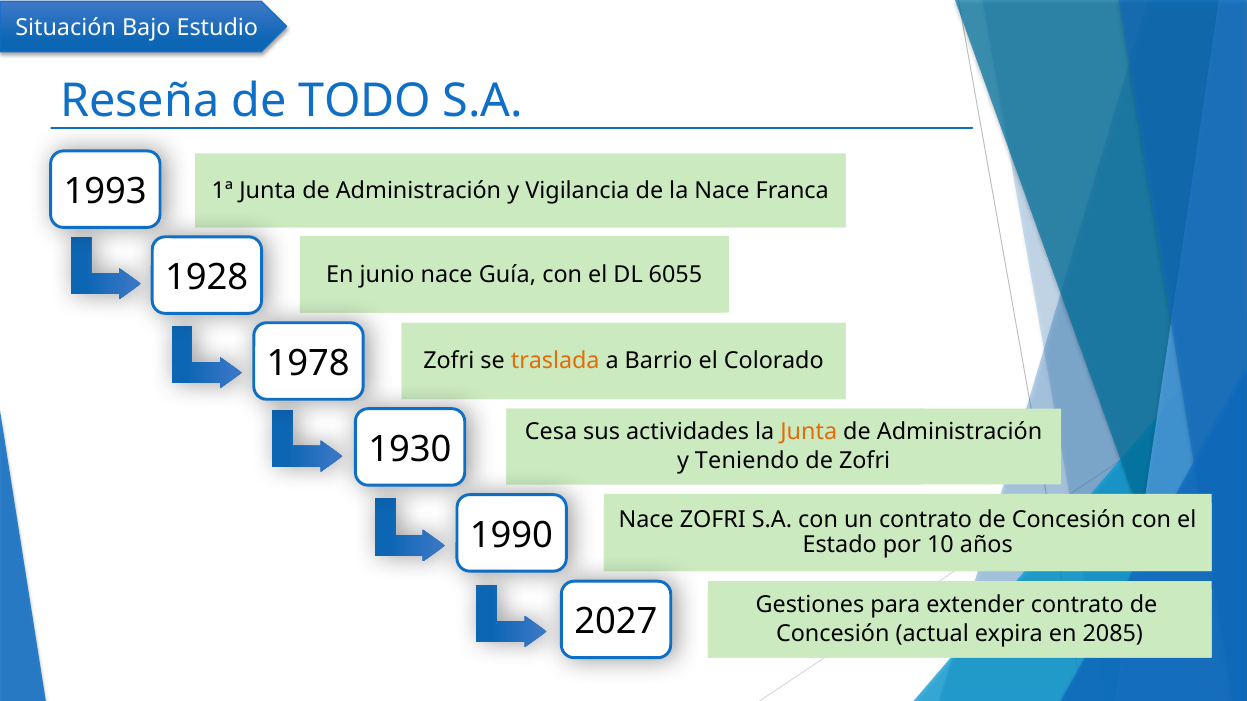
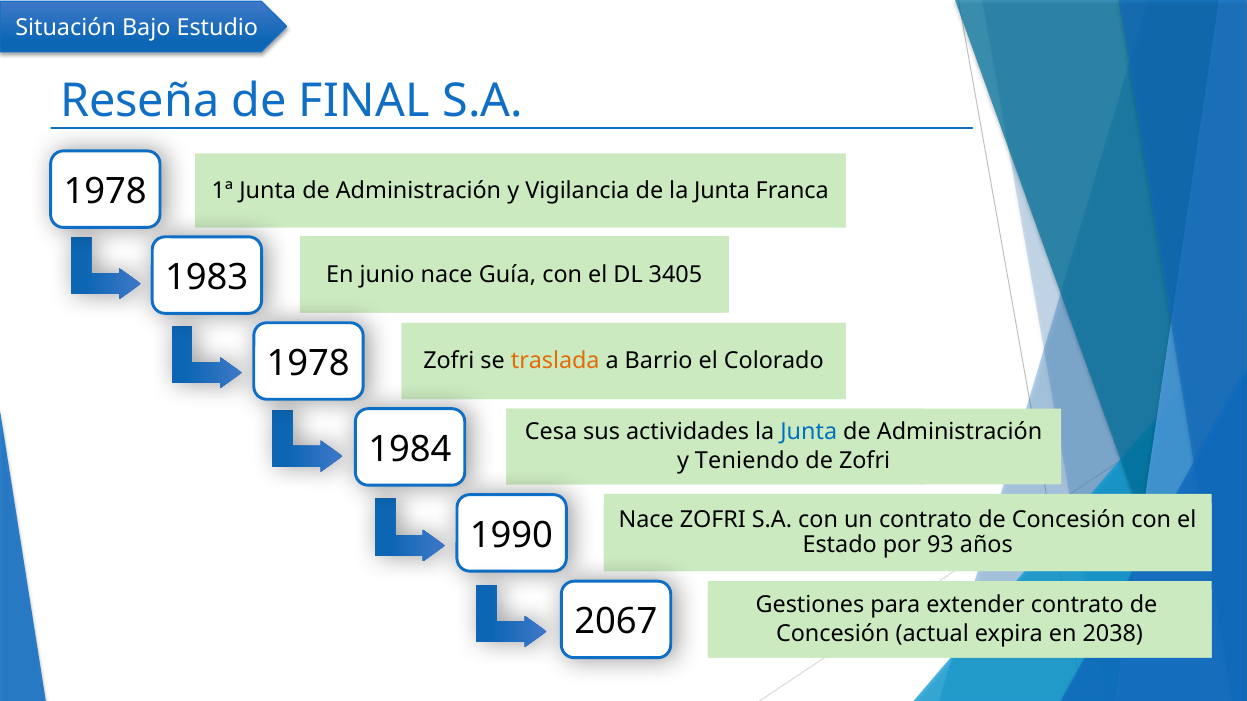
TODO: TODO -> FINAL (364, 102)
1993: 1993 -> 1978 (105, 192)
de la Nace: Nace -> Junta (722, 191)
1928: 1928 -> 1983 (207, 278)
6055: 6055 -> 3405 (675, 274)
Junta colour: orange -> blue (809, 432)
1930: 1930 -> 1984 (410, 450)
10: 10 -> 93 (940, 545)
2027: 2027 -> 2067 (616, 622)
2085: 2085 -> 2038 (1113, 634)
